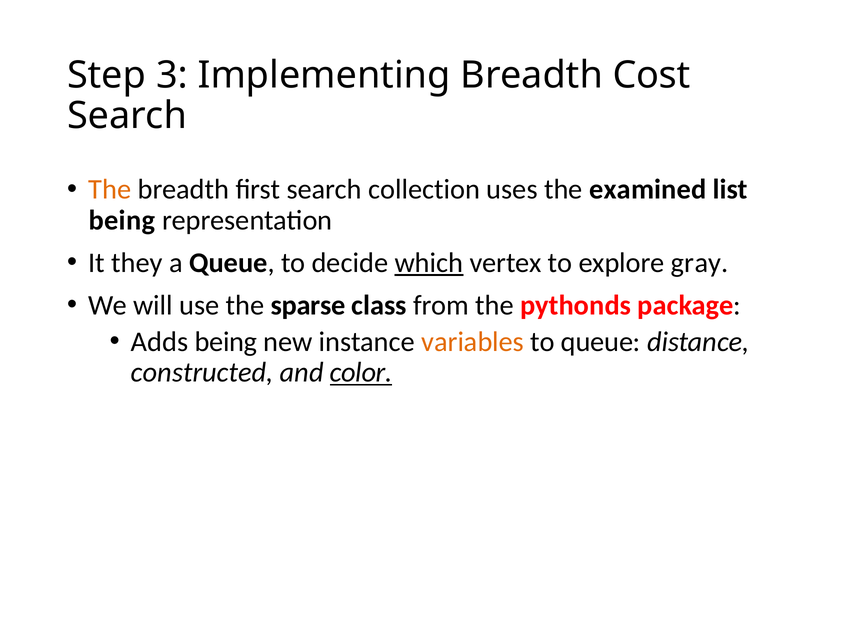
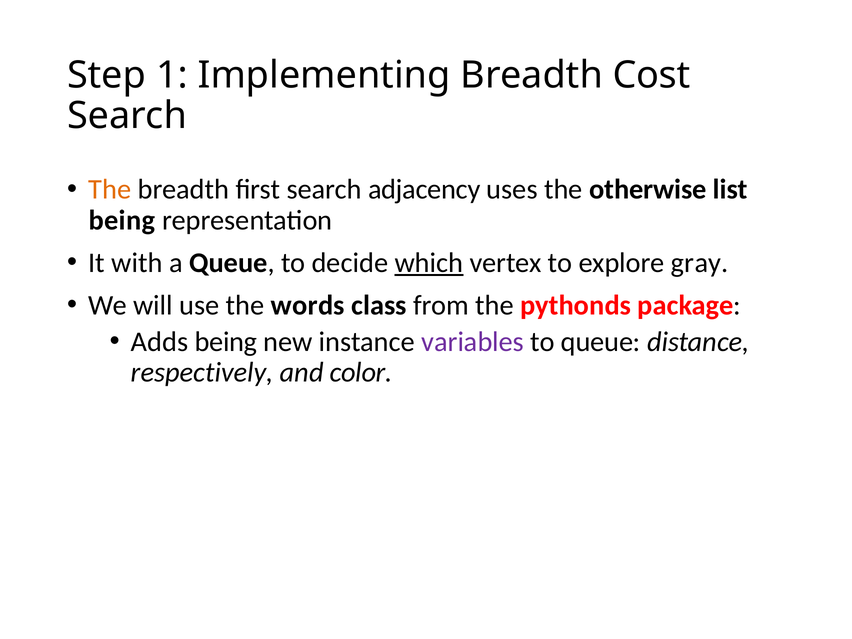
3: 3 -> 1 (172, 75)
collection: collection -> adjacency (424, 190)
examined: examined -> otherwise (648, 190)
they: they -> with (137, 263)
sparse: sparse -> words (308, 305)
variables colour: orange -> purple (473, 342)
constructed: constructed -> respectively (202, 372)
color underline: present -> none (361, 372)
